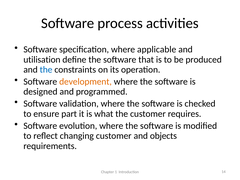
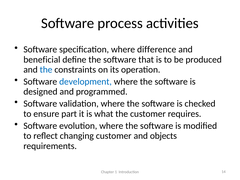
applicable: applicable -> difference (157, 49)
utilisation: utilisation -> beneficial (42, 60)
development colour: orange -> blue (85, 82)
